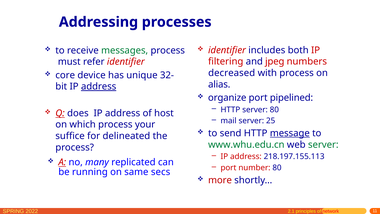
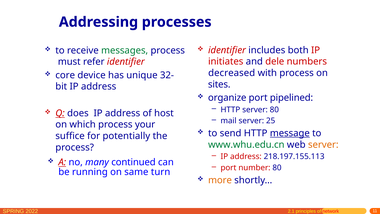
filtering: filtering -> initiates (226, 61)
jpeg: jpeg -> dele (275, 61)
alias: alias -> sites (219, 84)
address underline: present -> none (99, 86)
delineated: delineated -> potentially (126, 136)
server colour: green -> orange (323, 144)
replicated: replicated -> continued (133, 162)
secs: secs -> turn (161, 172)
more colour: red -> orange (220, 180)
